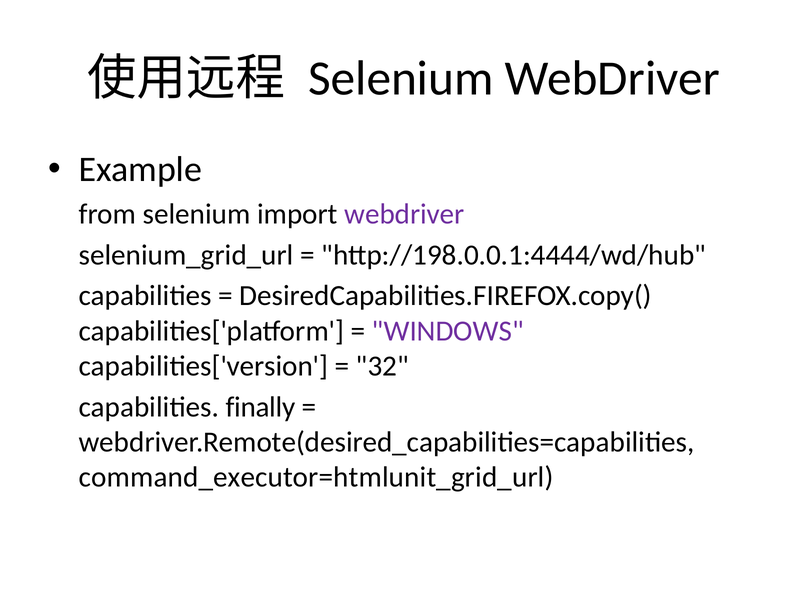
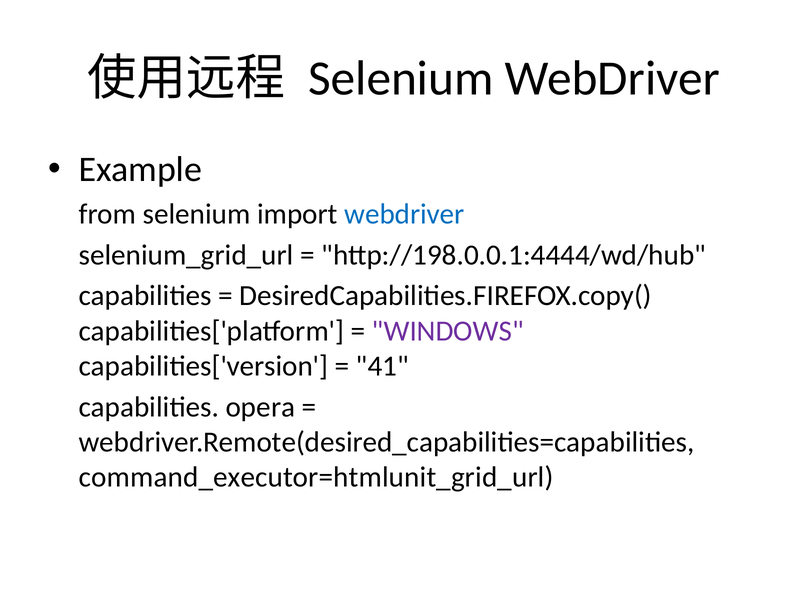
webdriver colour: purple -> blue (404, 214)
32: 32 -> 41 (382, 366)
finally: finally -> opera (260, 407)
